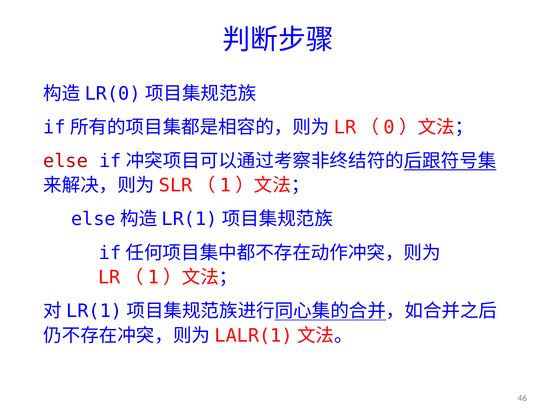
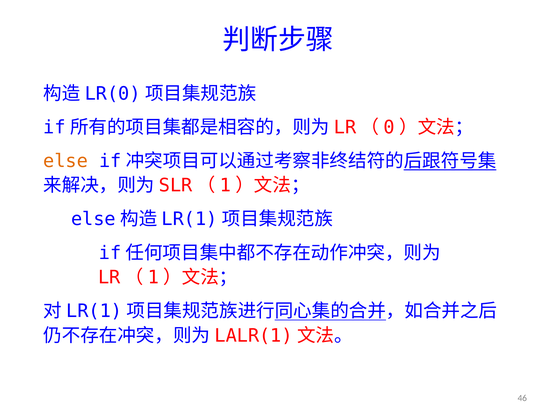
else colour: red -> orange (66, 161)
